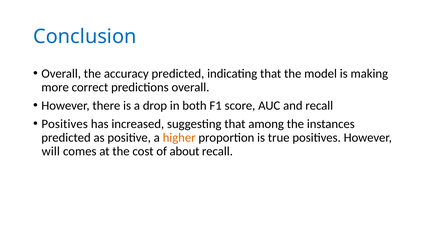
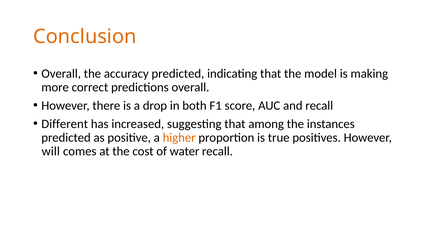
Conclusion colour: blue -> orange (85, 37)
Positives: Positives -> Different (65, 124)
about: about -> water (185, 151)
